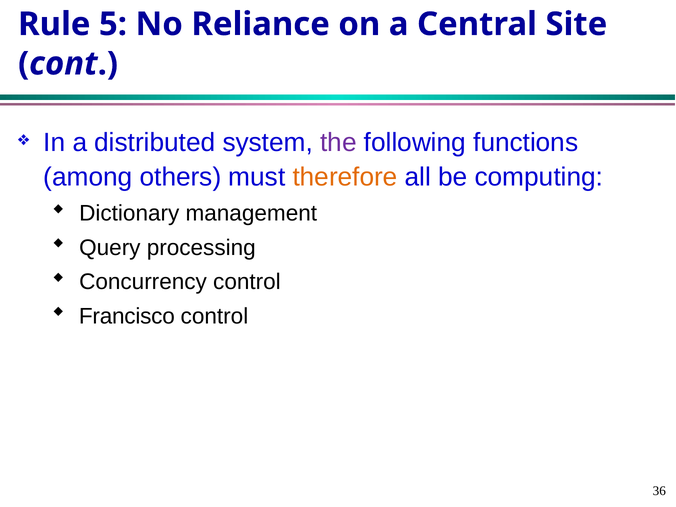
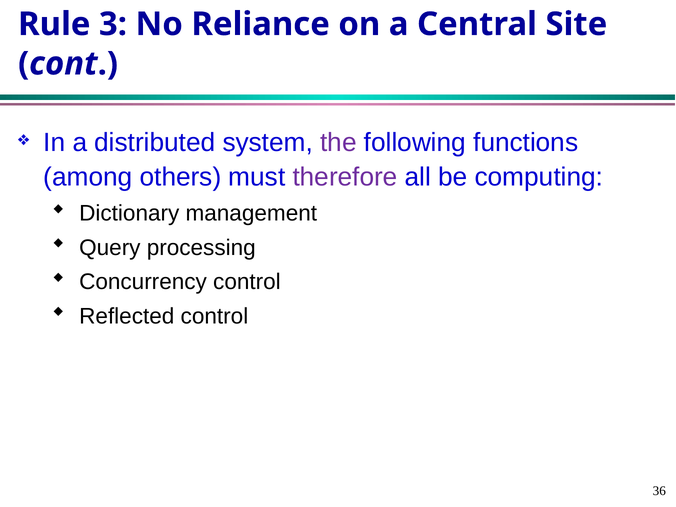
5: 5 -> 3 (113, 24)
therefore colour: orange -> purple (345, 177)
Francisco: Francisco -> Reflected (127, 316)
